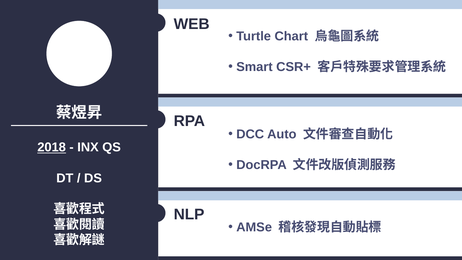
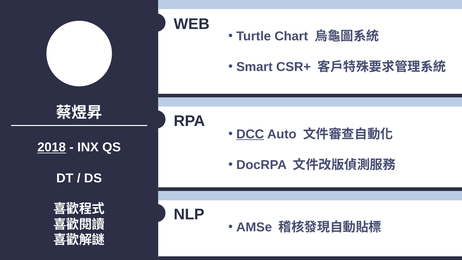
DCC underline: none -> present (250, 134)
